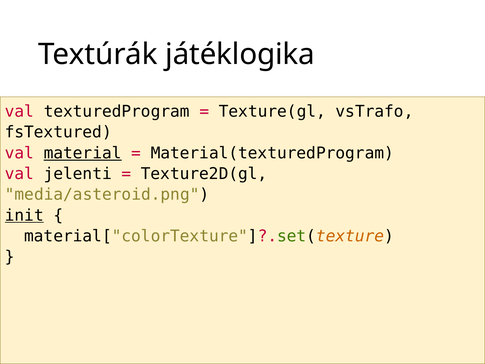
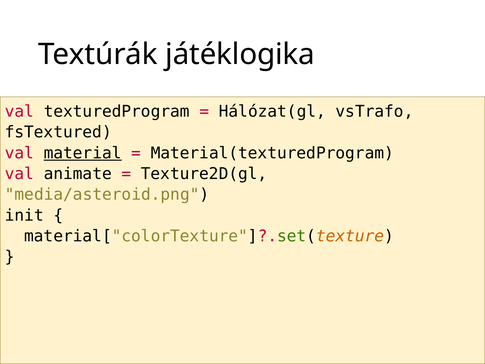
Texture(gl: Texture(gl -> Hálózat(gl (272, 111)
jelenti: jelenti -> animate (78, 174)
init underline: present -> none (24, 215)
